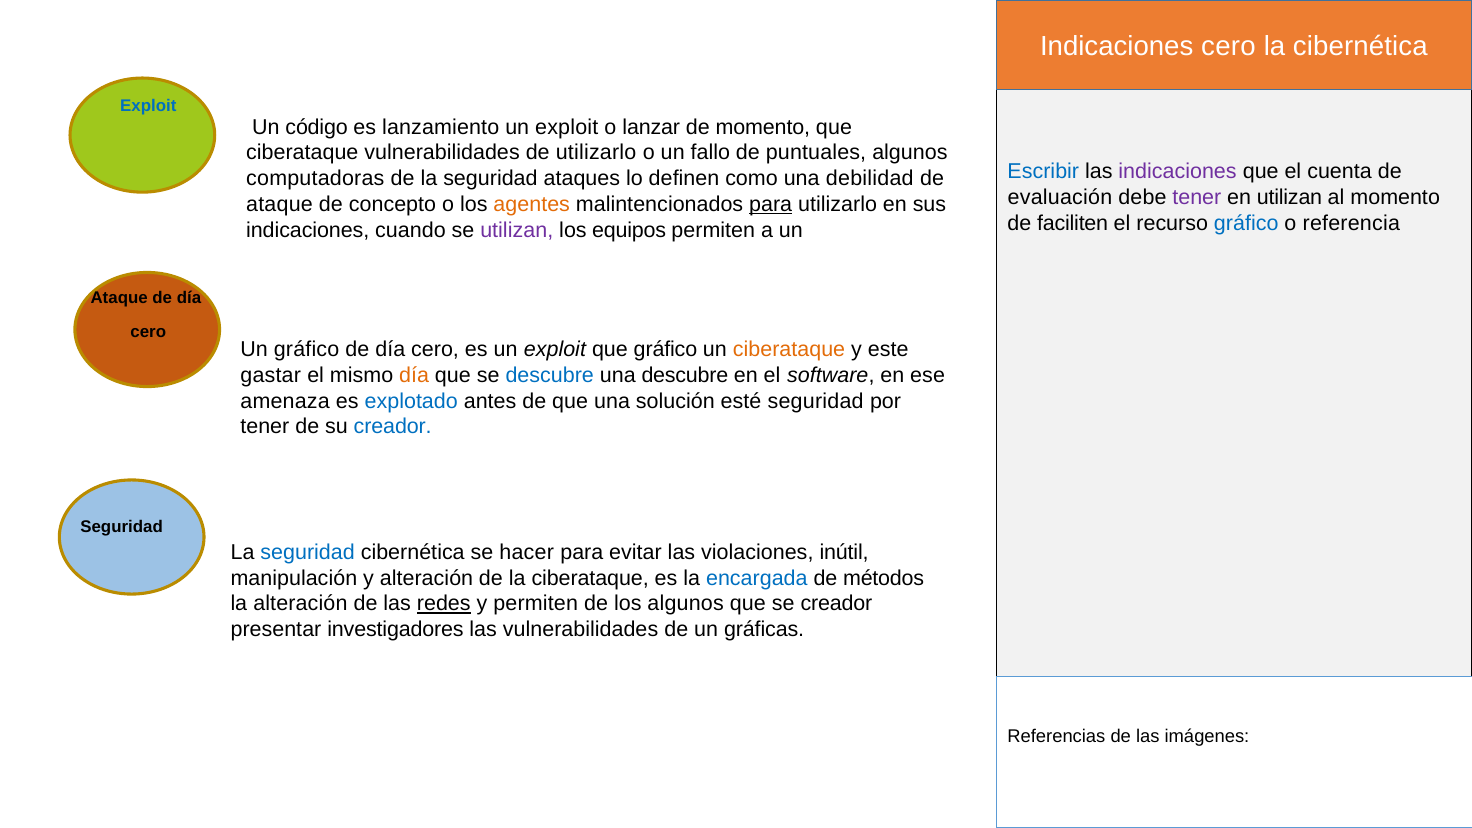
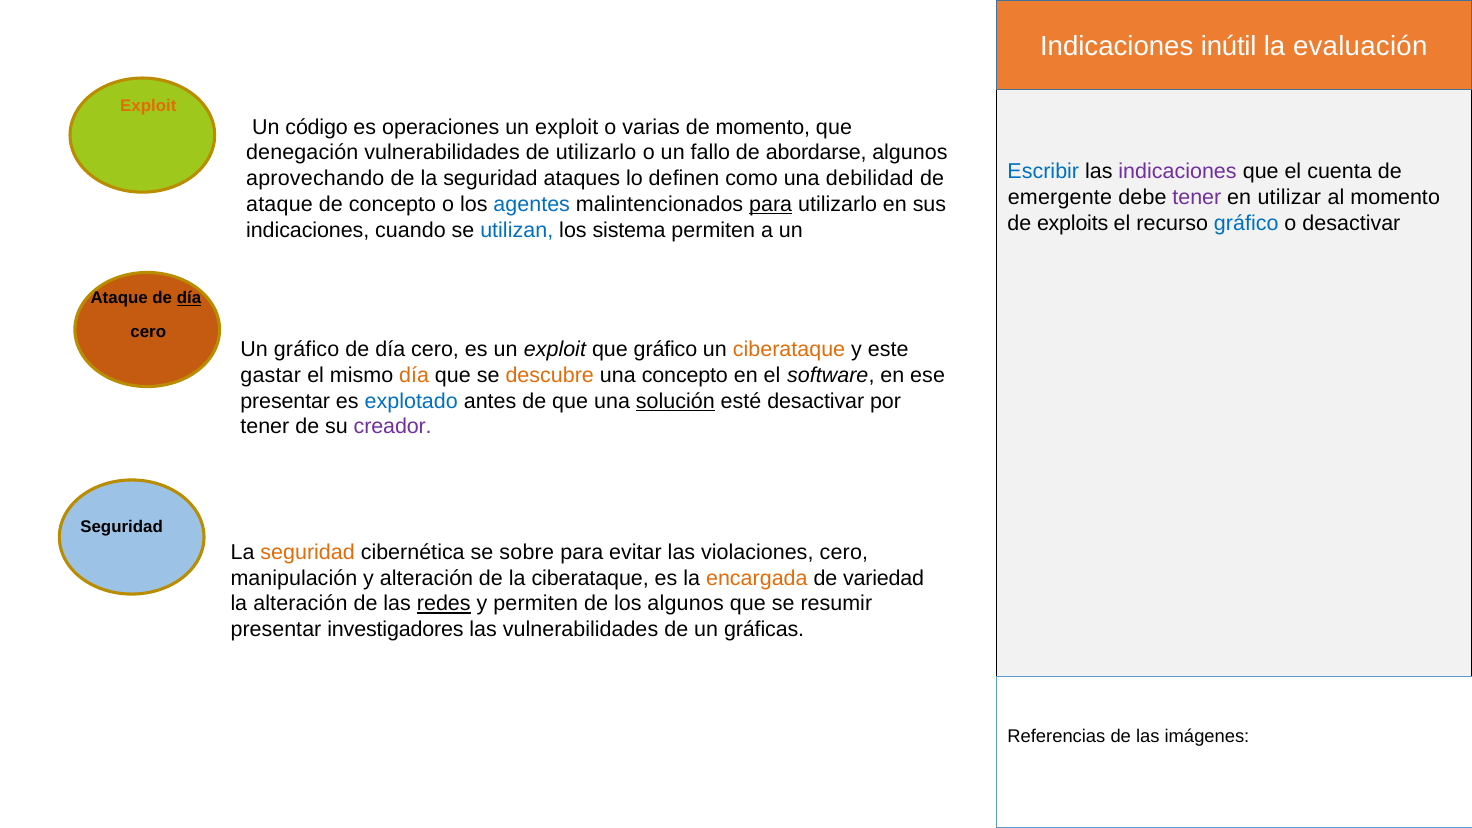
Indicaciones cero: cero -> inútil (1229, 47)
la cibernética: cibernética -> evaluación (1360, 47)
Exploit colour: blue -> orange (148, 106)
lanzamiento: lanzamiento -> operaciones (441, 127)
lanzar: lanzar -> varias (651, 127)
ciberataque: ciberataque -> denegación (302, 153)
puntuales: puntuales -> abordarse (816, 153)
computadoras: computadoras -> aprovechando (315, 179)
evaluación: evaluación -> emergente (1060, 197)
en utilizan: utilizan -> utilizar (1289, 197)
agentes colour: orange -> blue (532, 204)
faciliten: faciliten -> exploits (1073, 223)
o referencia: referencia -> desactivar (1351, 223)
utilizan colour: purple -> blue (517, 230)
equipos: equipos -> sistema (629, 230)
día underline: none -> present (189, 298)
descubre colour: blue -> orange (550, 375)
una descubre: descubre -> concepto (685, 375)
amenaza: amenaza -> presentar (285, 401)
solución underline: none -> present (675, 401)
esté seguridad: seguridad -> desactivar (816, 401)
creador colour: blue -> purple (393, 427)
seguridad colour: blue -> orange (308, 552)
hacer: hacer -> sobre (527, 552)
violaciones inútil: inútil -> cero (844, 552)
encargada colour: blue -> orange (757, 578)
métodos: métodos -> variedad (884, 578)
se creador: creador -> resumir (836, 604)
